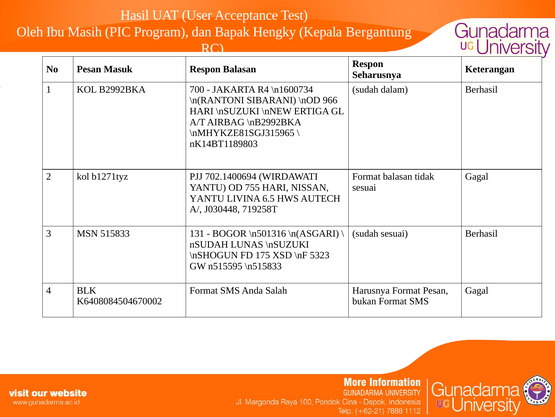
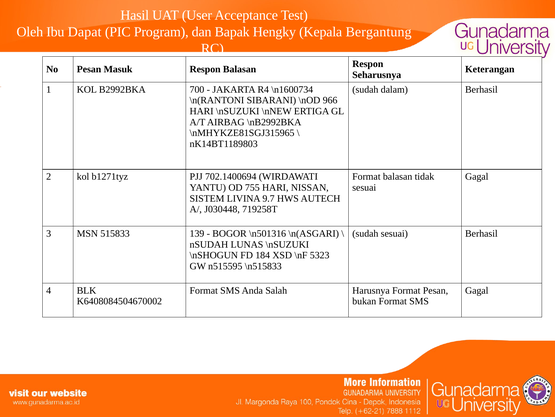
Masih: Masih -> Dapat (85, 32)
YANTU: YANTU -> SISTEM (207, 198)
6.5: 6.5 -> 9.7 (269, 198)
131: 131 -> 139 (197, 233)
175: 175 -> 184 (263, 255)
